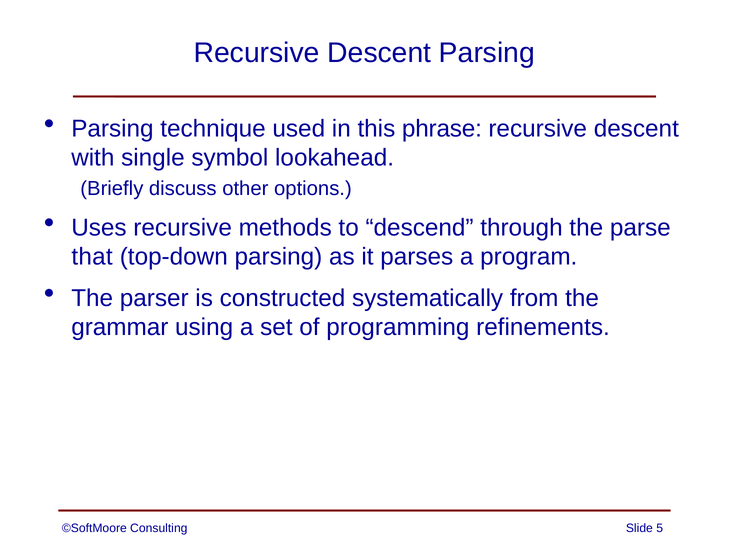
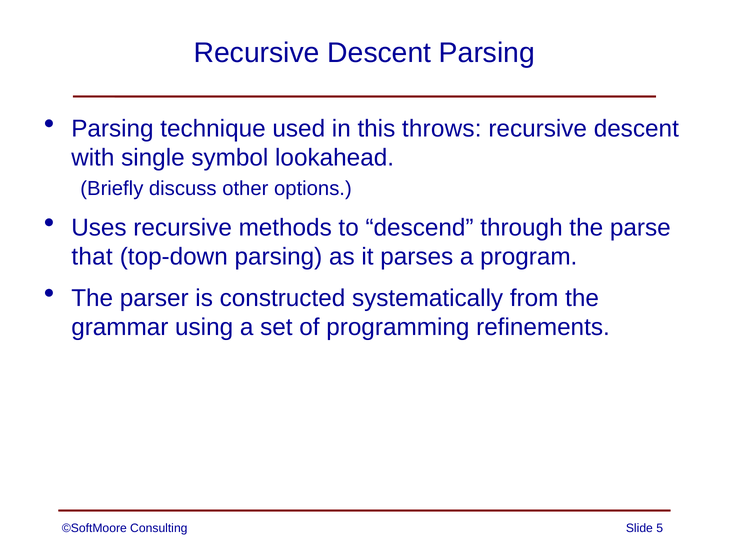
phrase: phrase -> throws (442, 129)
